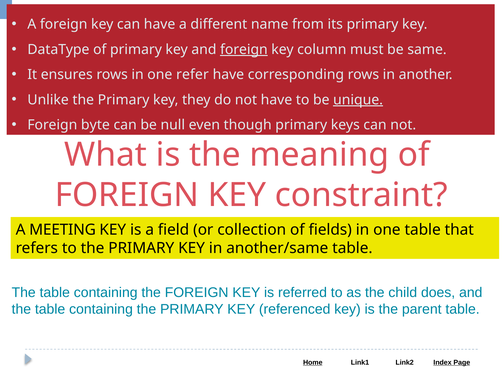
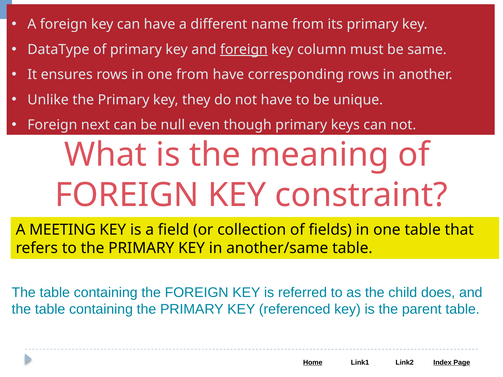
one refer: refer -> from (192, 75)
unique underline: present -> none (358, 100)
byte: byte -> next (95, 125)
